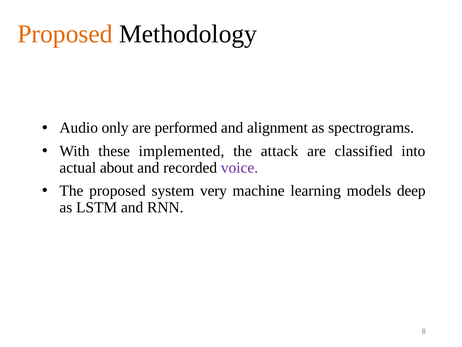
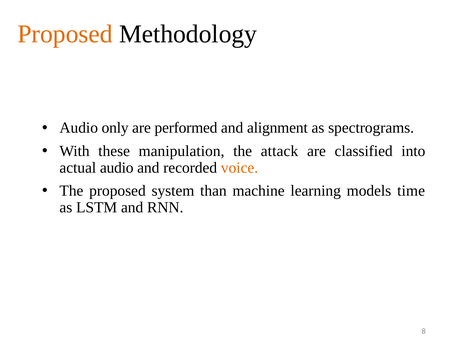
implemented: implemented -> manipulation (182, 151)
actual about: about -> audio (117, 167)
voice colour: purple -> orange (240, 167)
very: very -> than (213, 190)
deep: deep -> time (411, 190)
